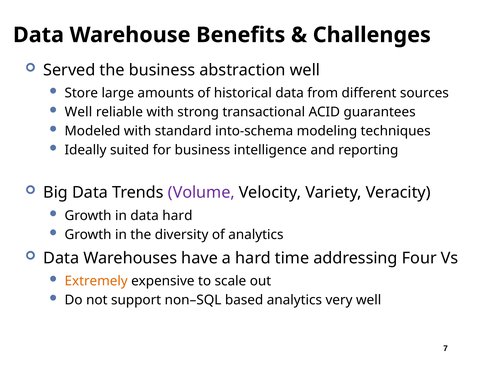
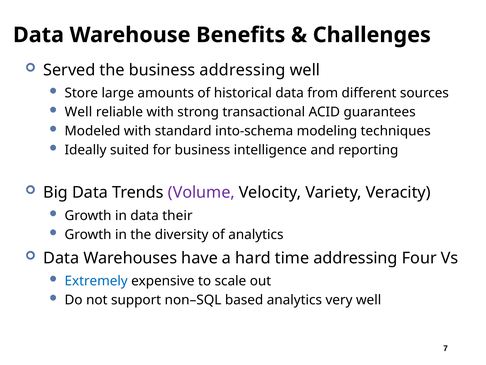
business abstraction: abstraction -> addressing (242, 70)
data hard: hard -> their (177, 215)
Extremely colour: orange -> blue (96, 281)
